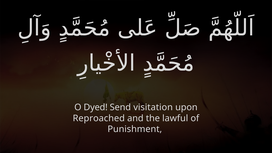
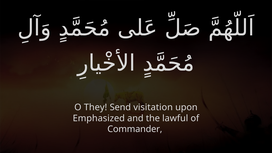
Dyed: Dyed -> They (96, 107)
Reproached: Reproached -> Emphasized (99, 118)
Punishment: Punishment -> Commander (135, 129)
